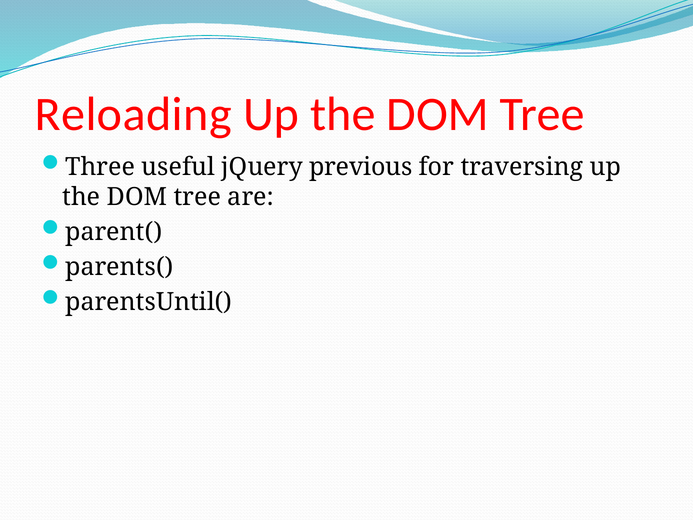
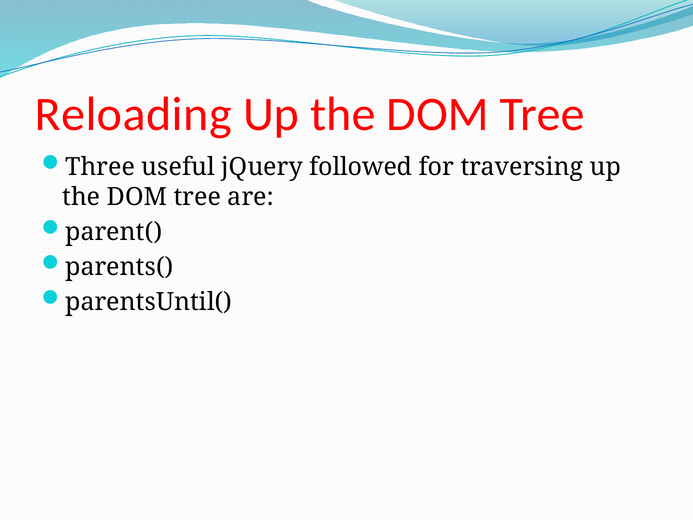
previous: previous -> followed (361, 167)
